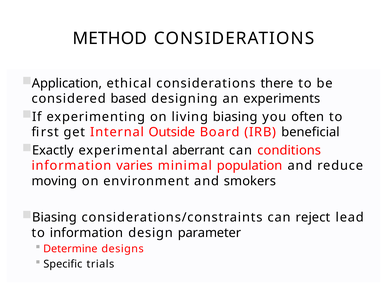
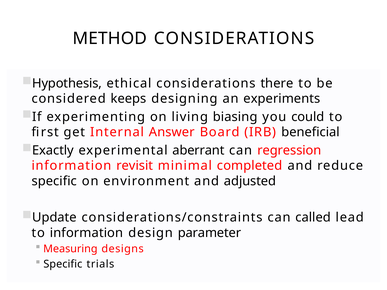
Application: Application -> Hypothesis (67, 83)
based: based -> keeps (129, 99)
often: often -> could (308, 117)
Outside: Outside -> Answer (172, 132)
conditions: conditions -> regression (289, 150)
varies: varies -> revisit (135, 166)
population: population -> completed (250, 166)
moving: moving -> specific (54, 181)
smokers: smokers -> adjusted (250, 181)
Biasing: Biasing -> Update (54, 217)
reject: reject -> called (313, 217)
Determine: Determine -> Measuring (70, 249)
